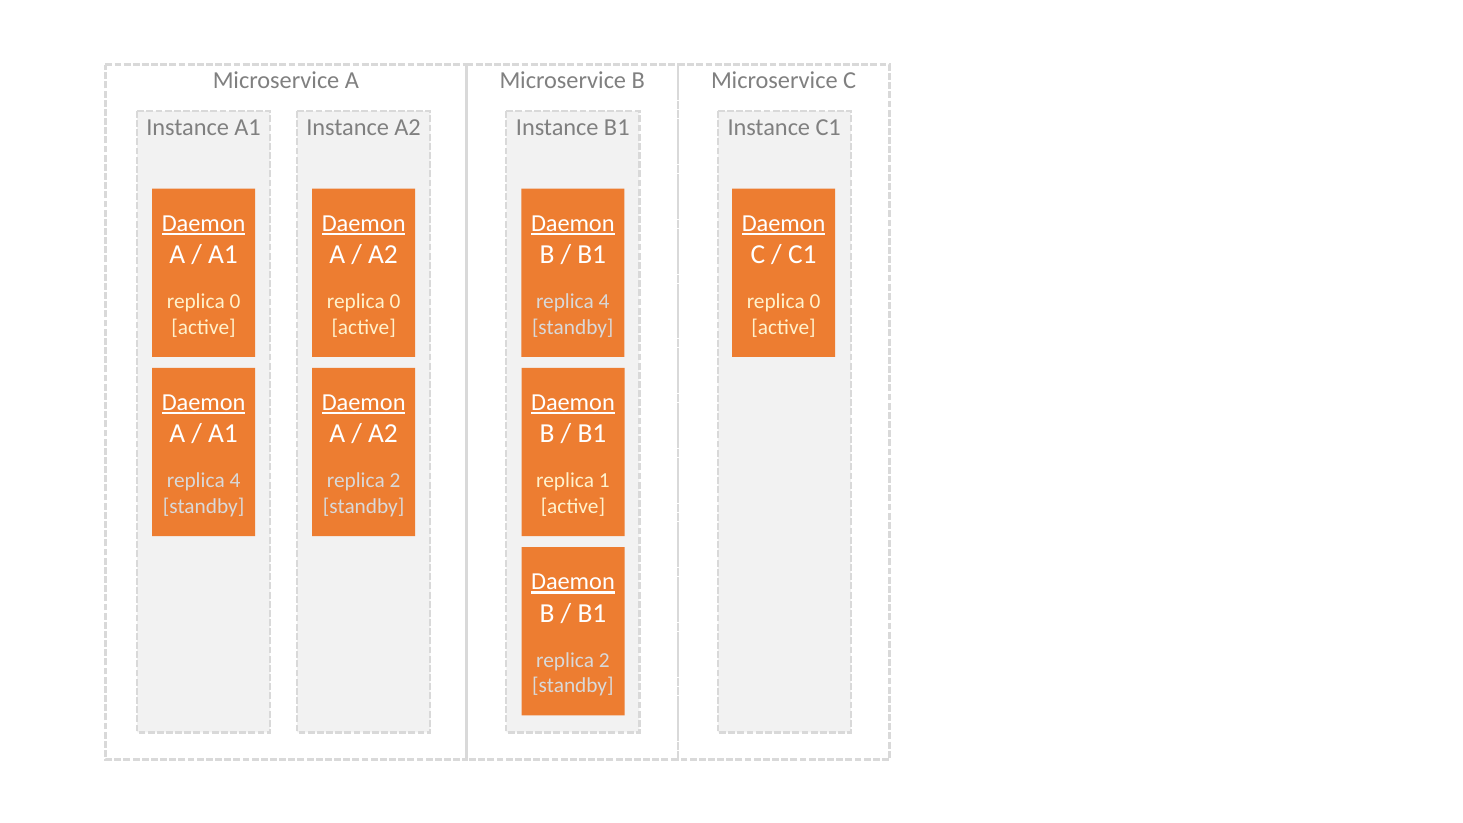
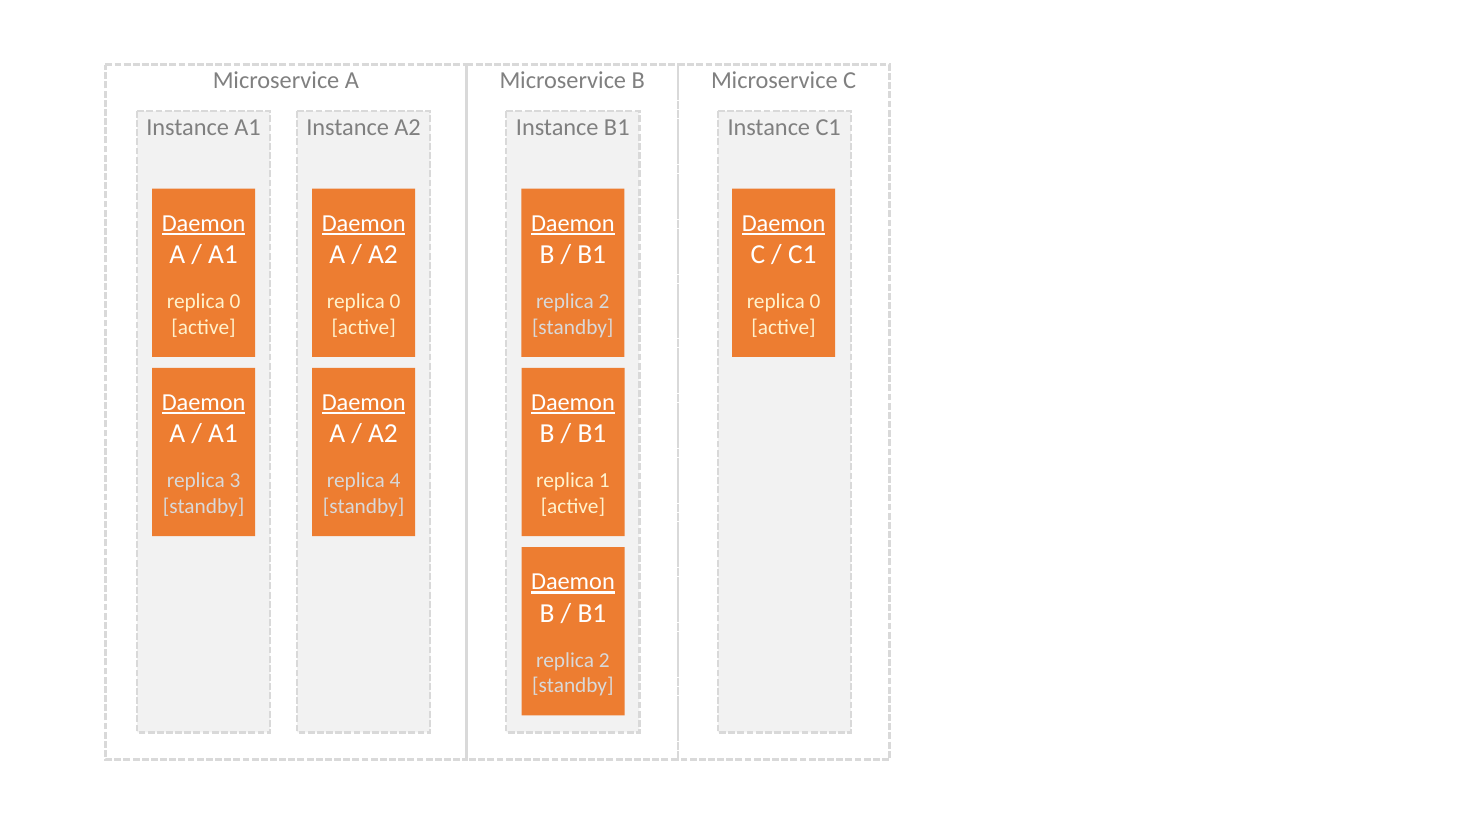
4: 4 -> 2 (604, 302)
4: 4 -> 3 (235, 481)
2: 2 -> 4 (395, 481)
